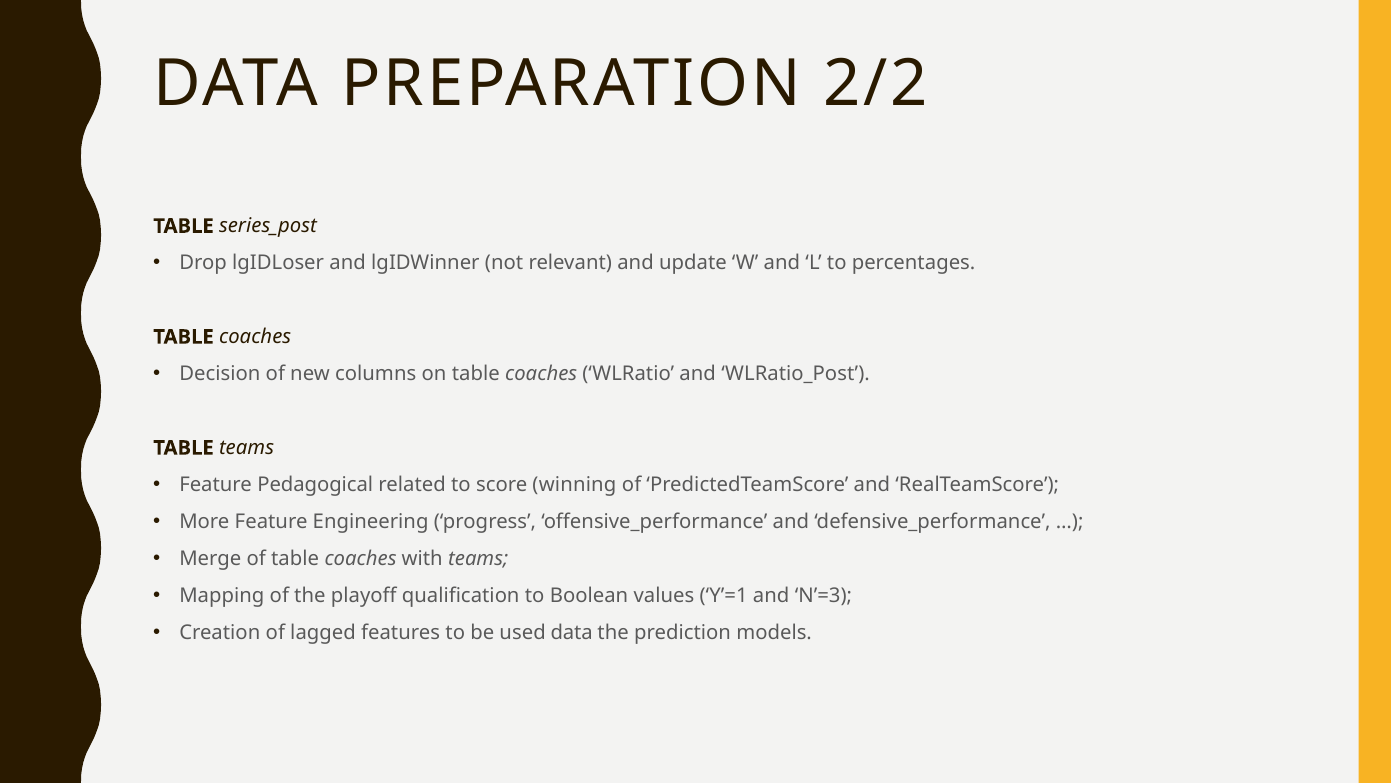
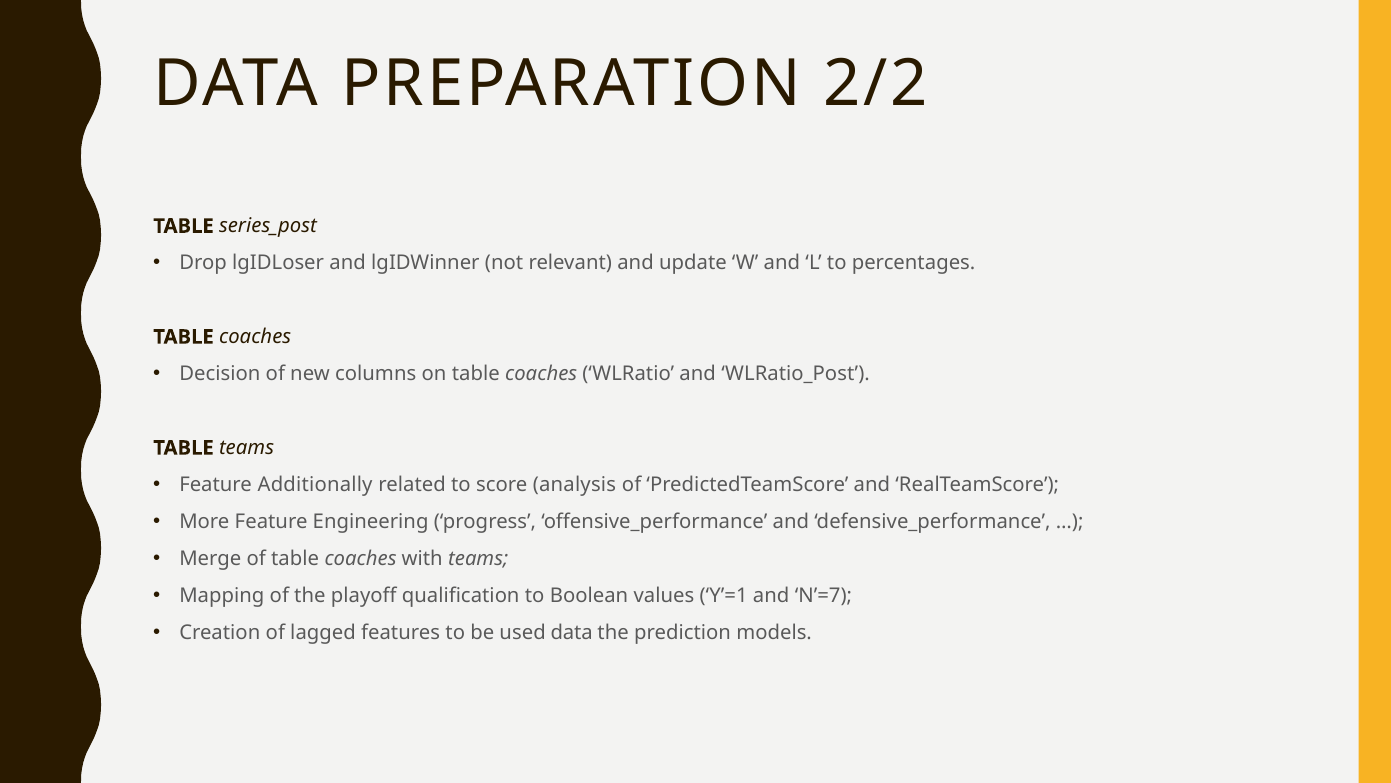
Pedagogical: Pedagogical -> Additionally (315, 485)
winning: winning -> analysis (574, 485)
N’=3: N’=3 -> N’=7 (823, 596)
